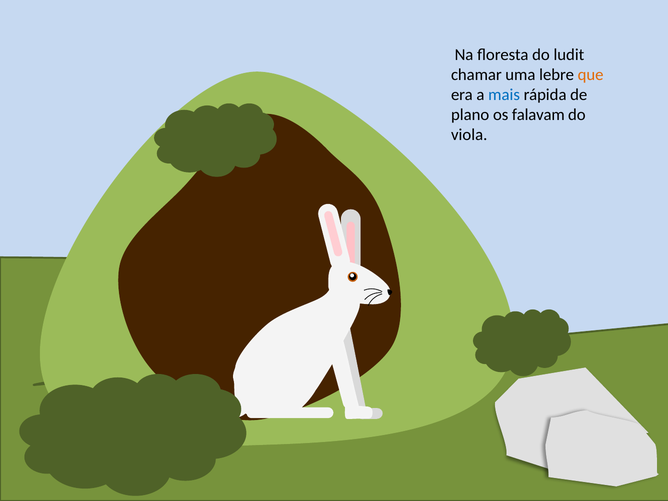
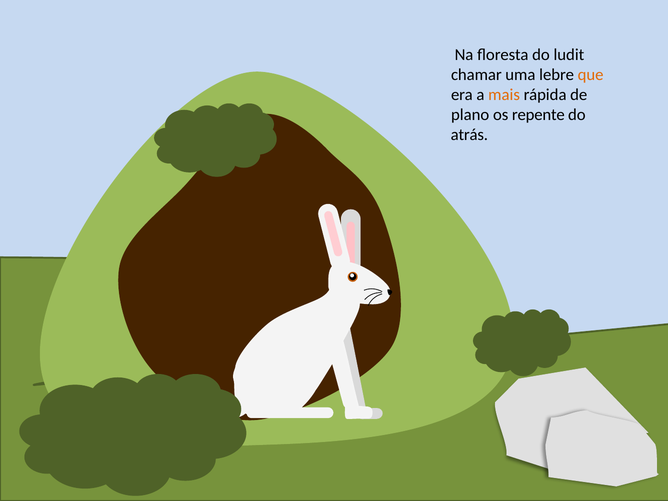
mais colour: blue -> orange (504, 95)
falavam: falavam -> repente (538, 115)
viola: viola -> atrás (469, 135)
